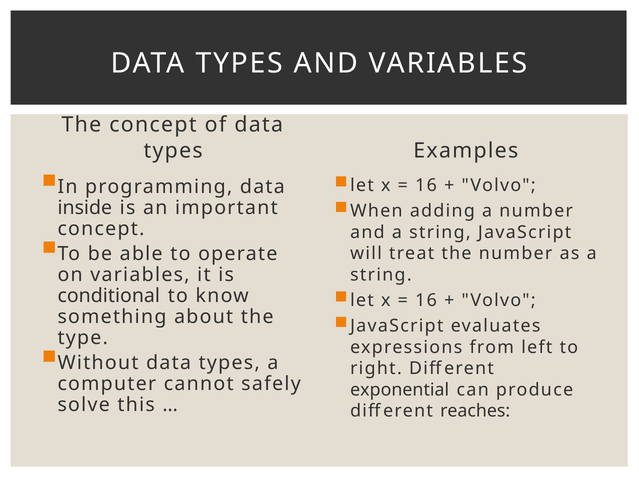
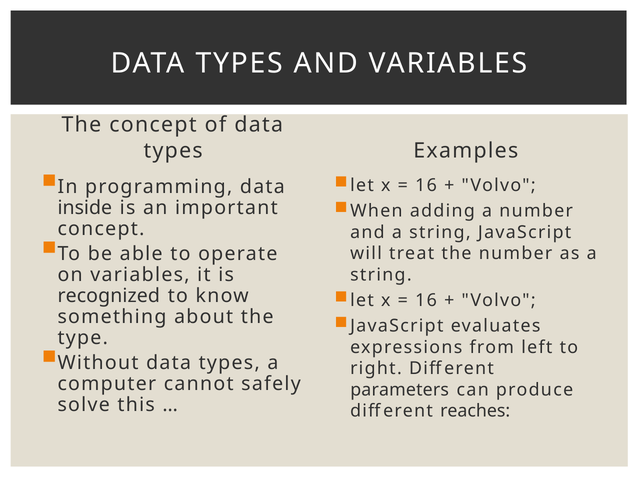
conditional: conditional -> recognized (109, 296)
exponential: exponential -> parameters (400, 390)
